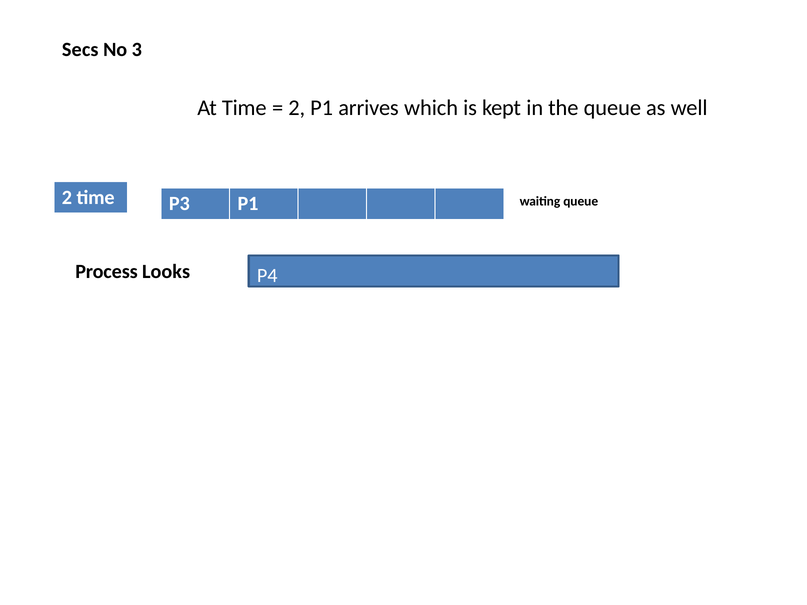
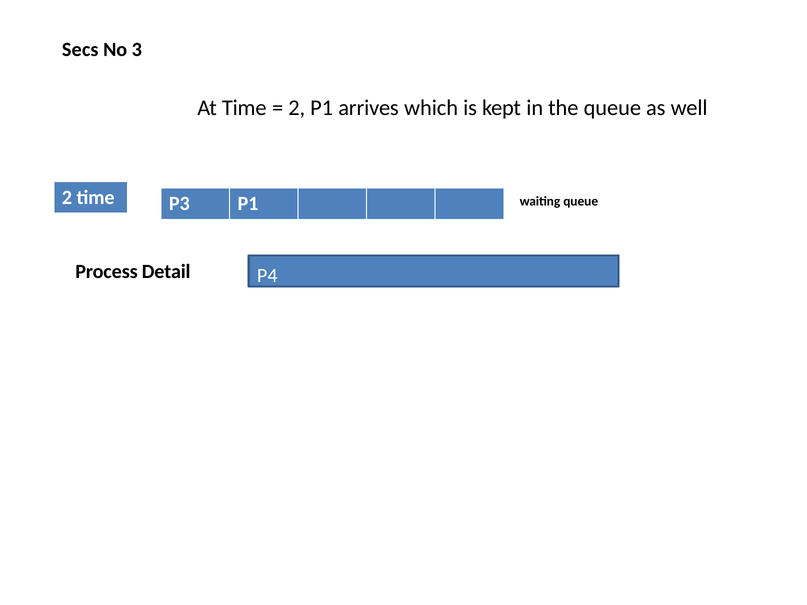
Looks: Looks -> Detail (166, 272)
